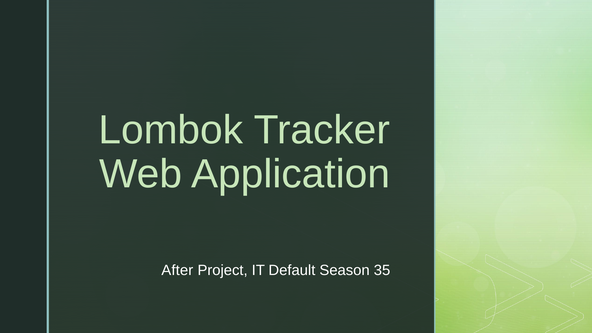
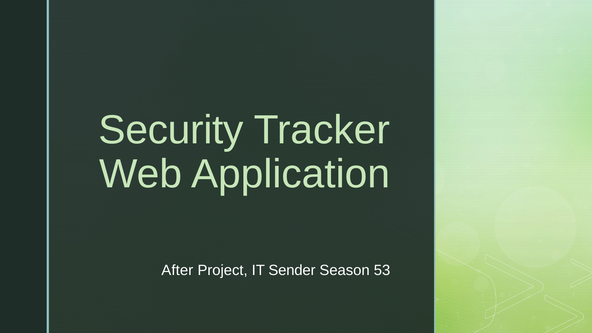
Lombok: Lombok -> Security (171, 130)
Default: Default -> Sender (292, 270)
35: 35 -> 53 (382, 270)
